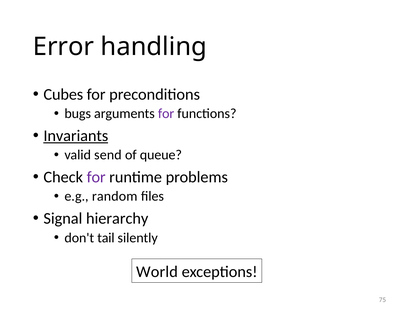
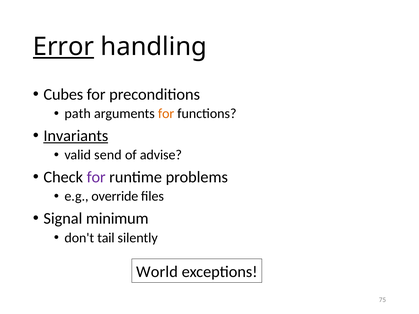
Error underline: none -> present (63, 47)
bugs: bugs -> path (78, 114)
for colour: purple -> orange (166, 114)
queue: queue -> advise (161, 155)
random: random -> override (115, 197)
hierarchy: hierarchy -> minimum (117, 219)
